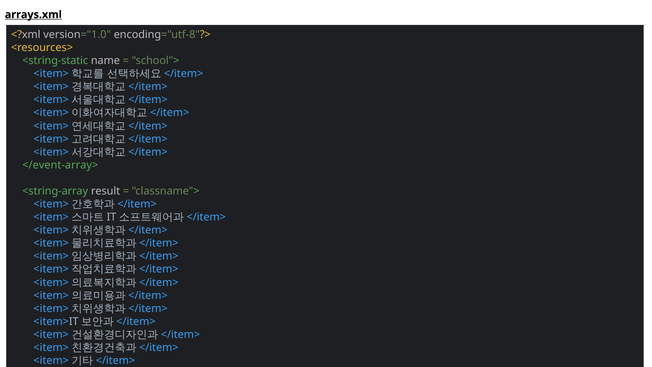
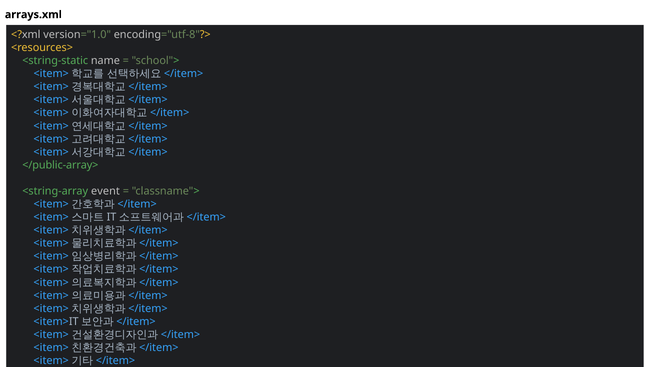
arrays.xml underline: present -> none (33, 15)
</event-array>: </event-array> -> </public-array> (60, 165)
result: result -> event (105, 191)
